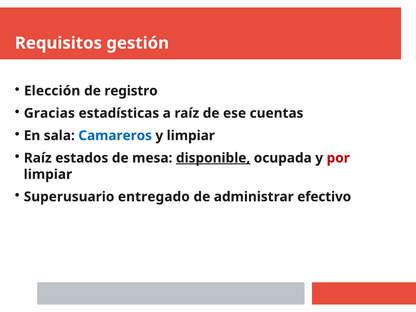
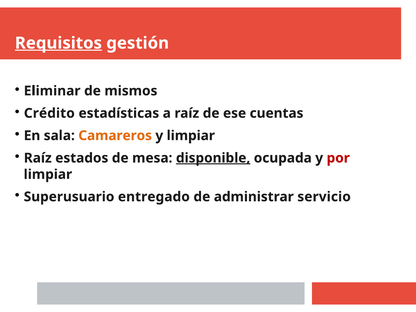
Requisitos underline: none -> present (58, 43)
Elección: Elección -> Eliminar (52, 91)
registro: registro -> mismos (131, 91)
Gracias: Gracias -> Crédito (49, 113)
Camareros colour: blue -> orange (115, 136)
efectivo: efectivo -> servicio (324, 197)
